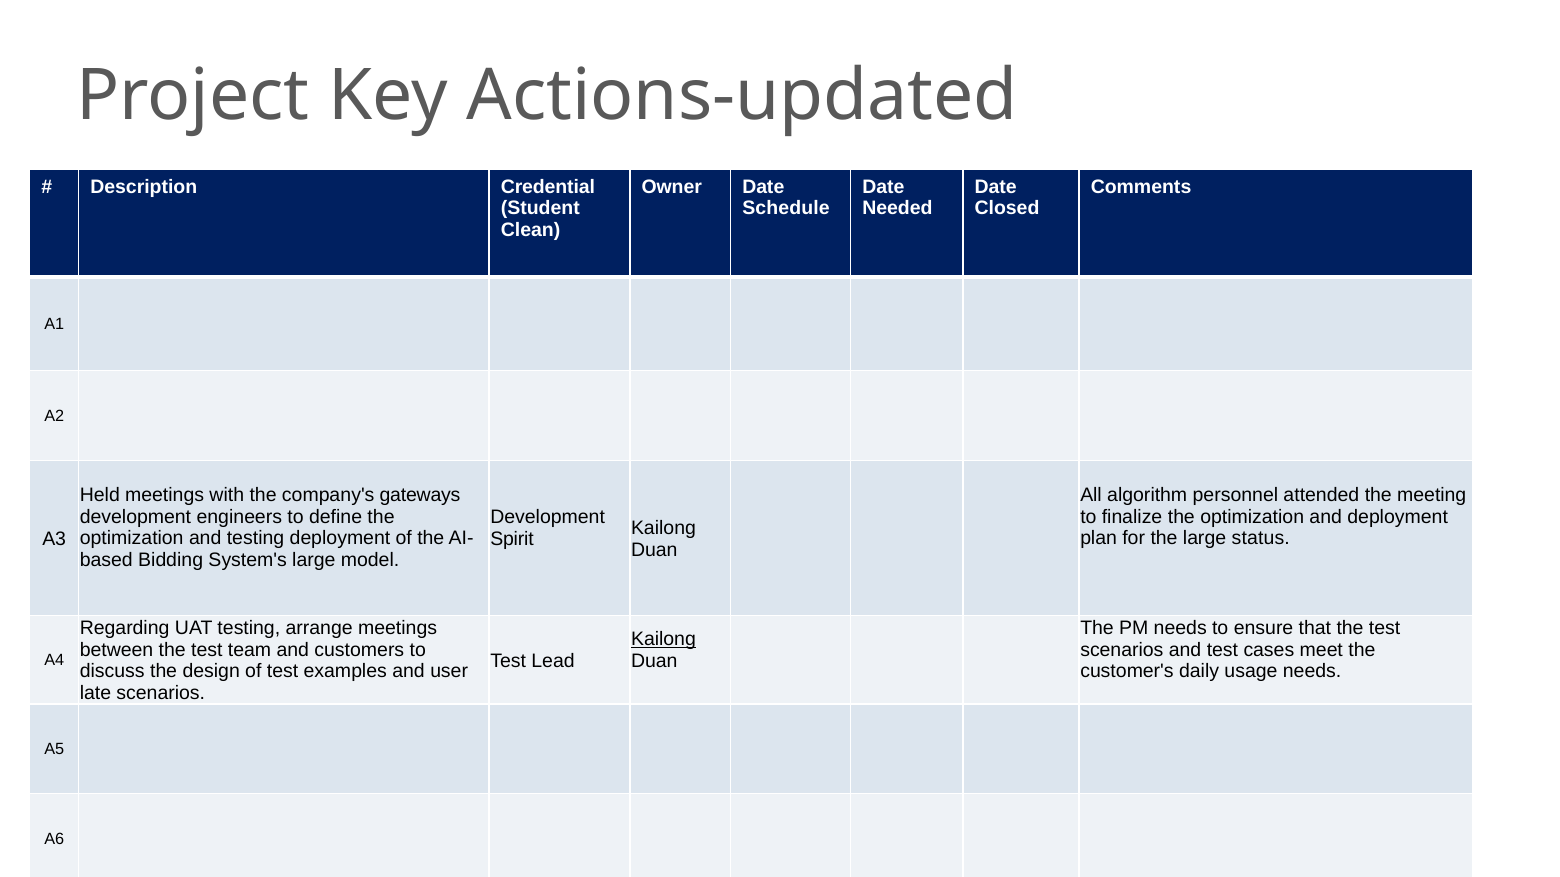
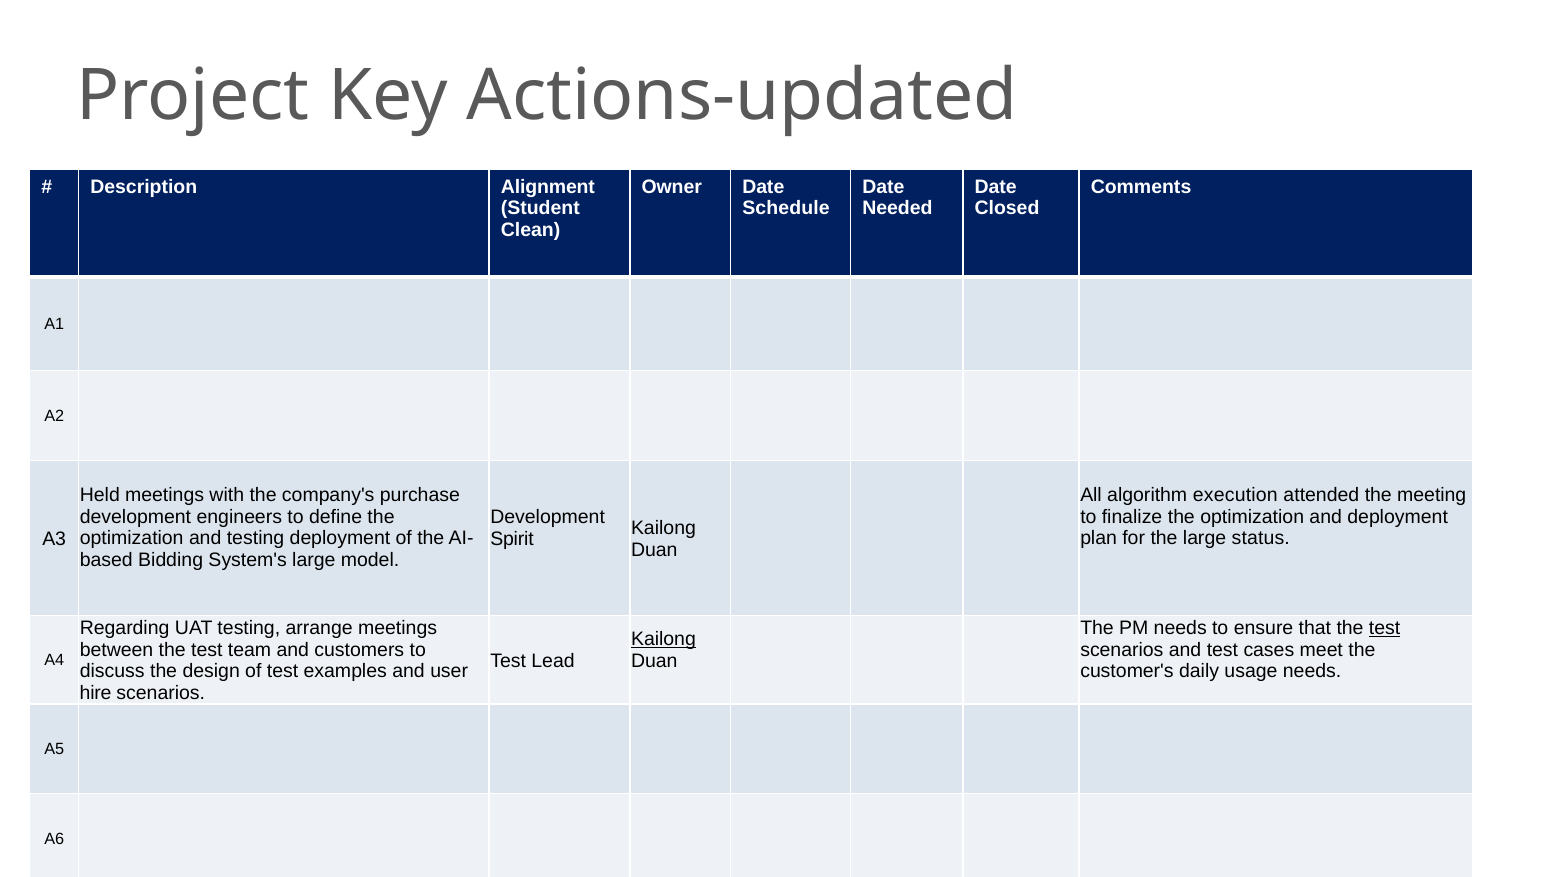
Credential: Credential -> Alignment (548, 187)
gateways: gateways -> purchase (420, 495)
personnel: personnel -> execution (1235, 495)
test underline: none -> present (1385, 628)
late: late -> hire (96, 694)
